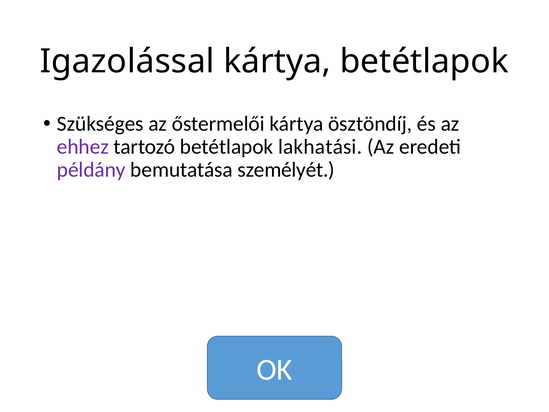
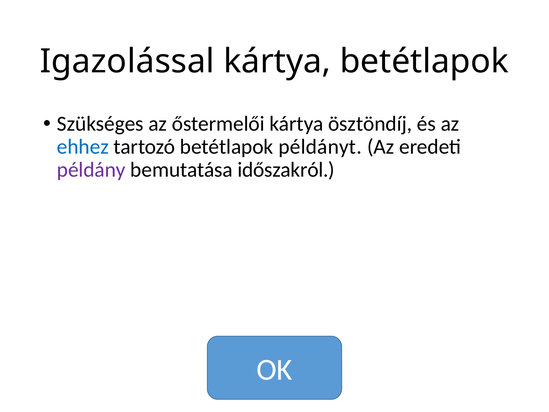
ehhez colour: purple -> blue (83, 147)
lakhatási: lakhatási -> példányt (320, 147)
személyét: személyét -> időszakról (286, 170)
